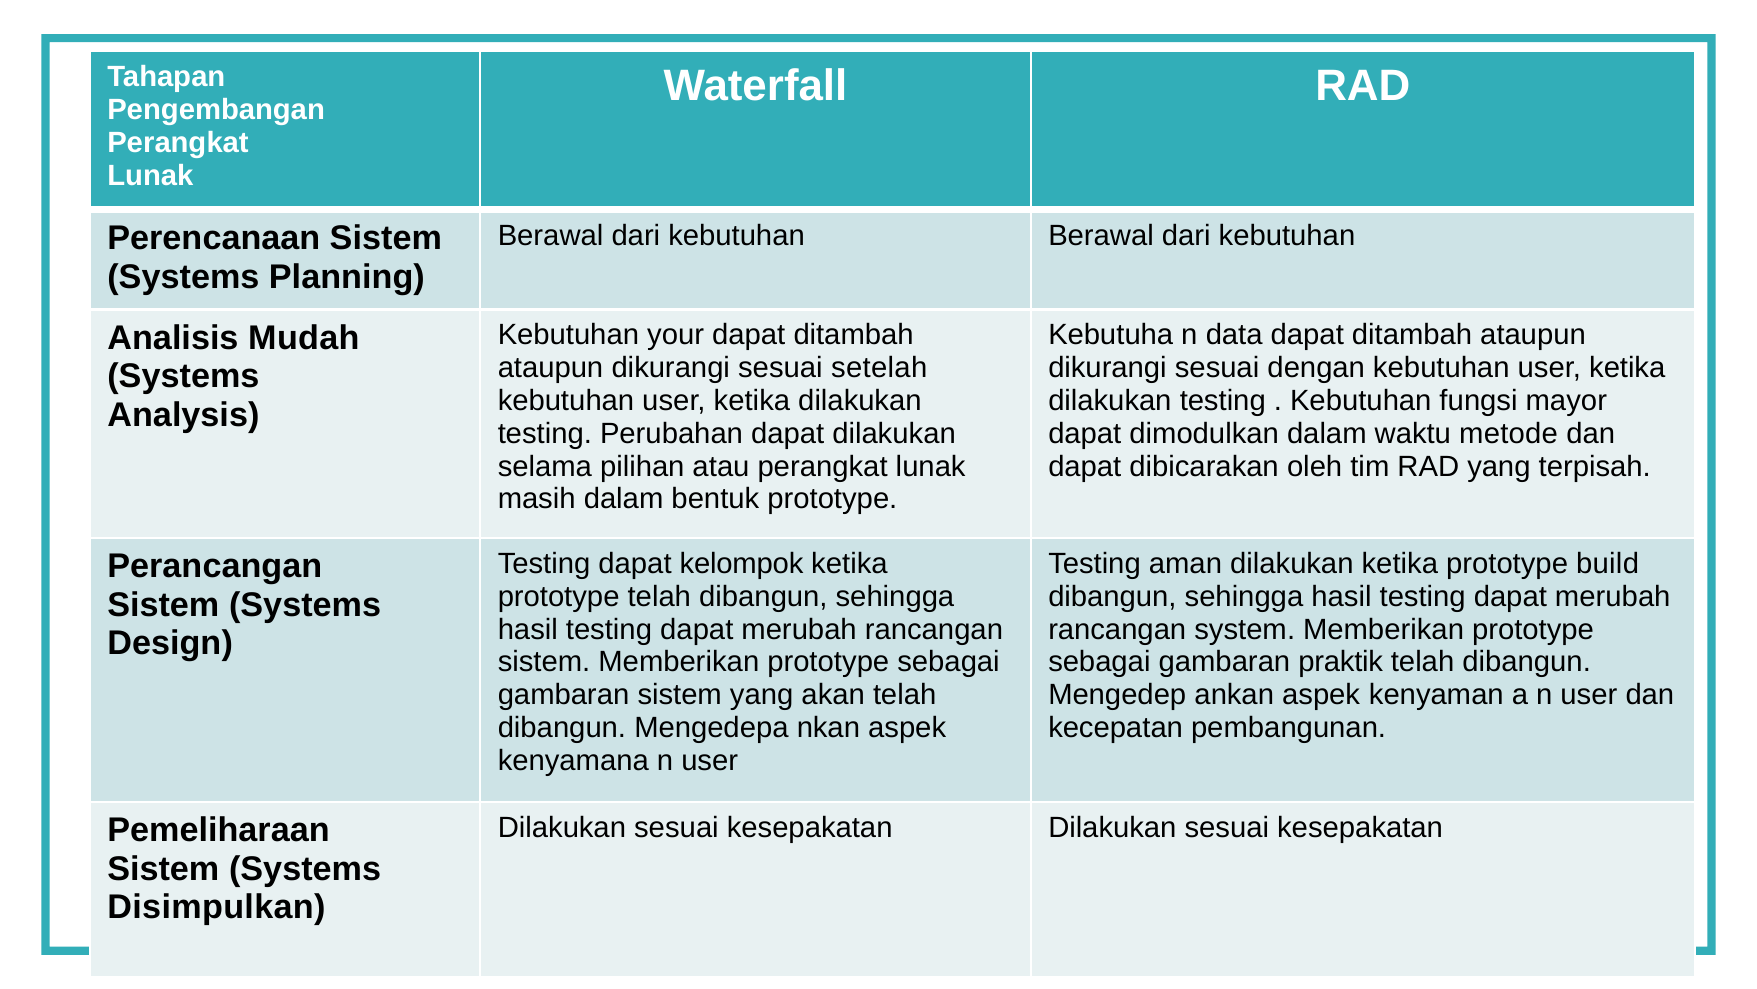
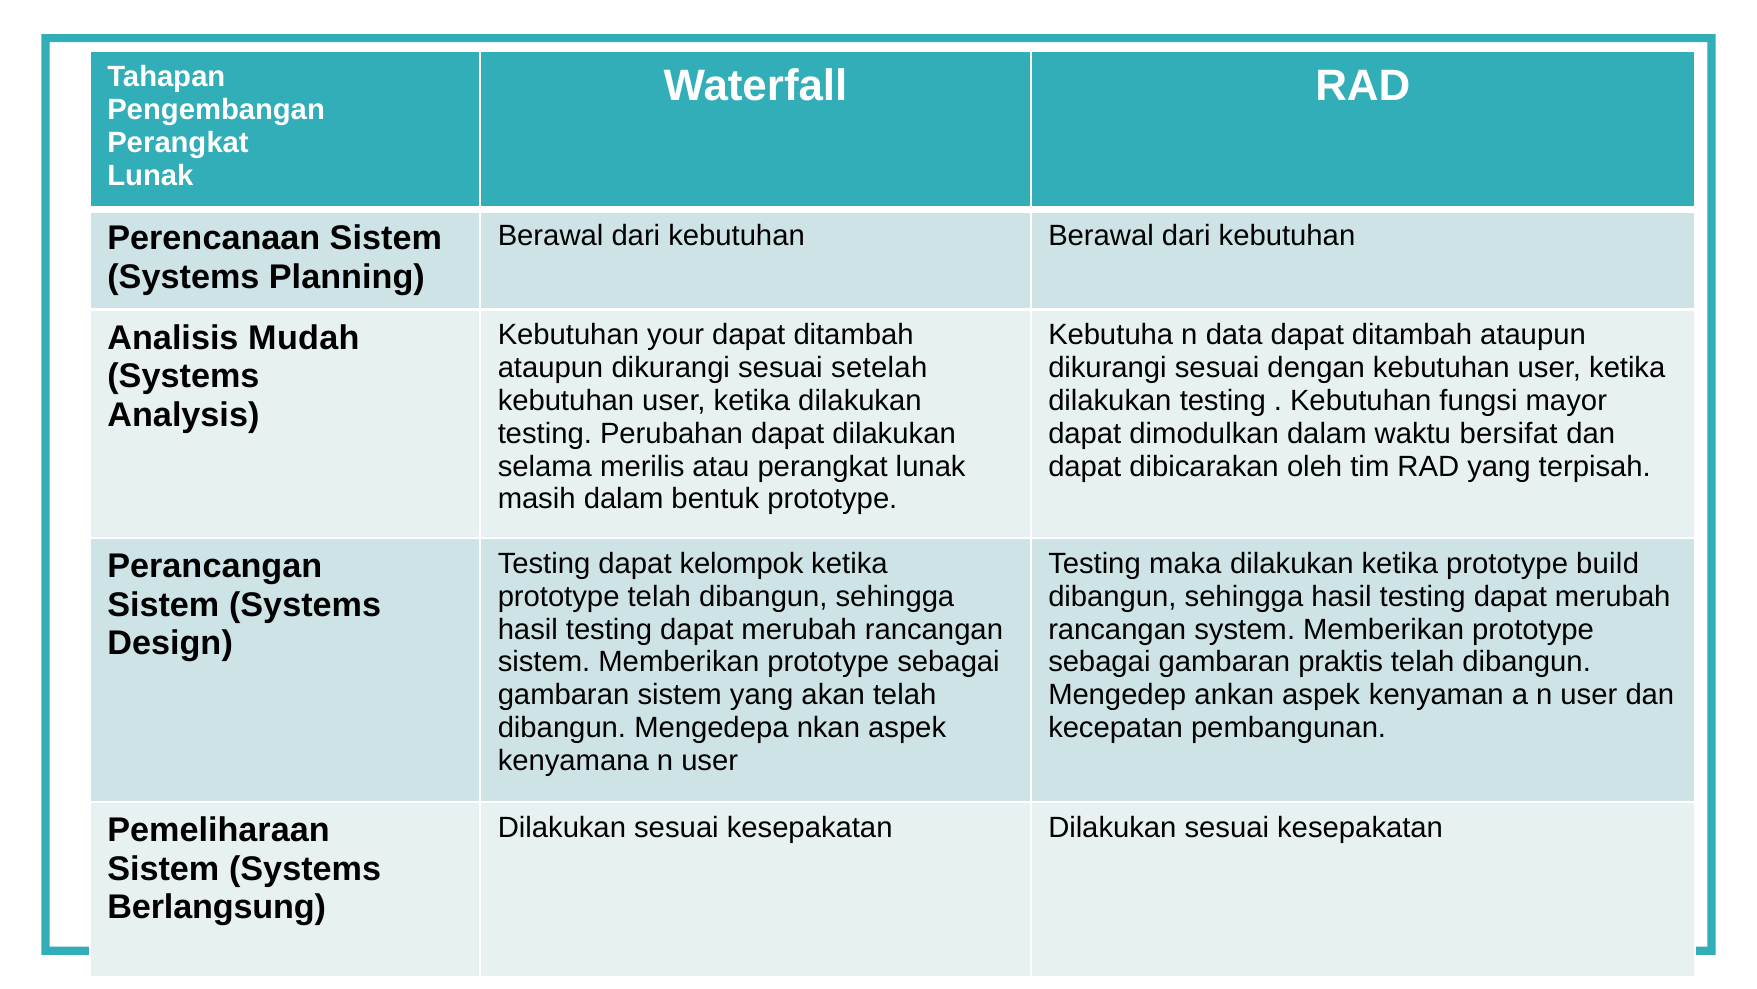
metode: metode -> bersifat (1509, 433)
pilihan: pilihan -> merilis (642, 466)
aman: aman -> maka (1185, 564)
praktik: praktik -> praktis (1341, 662)
Disimpulkan: Disimpulkan -> Berlangsung (217, 907)
